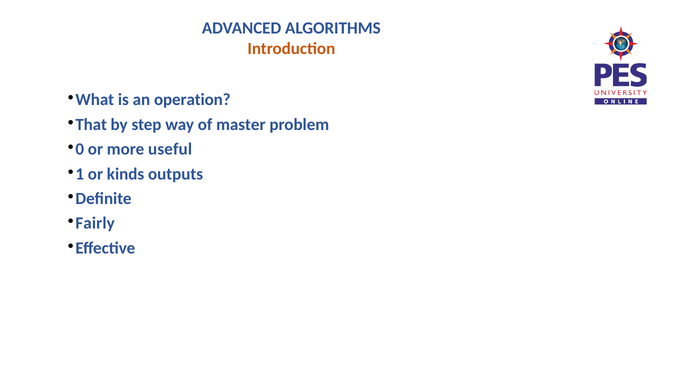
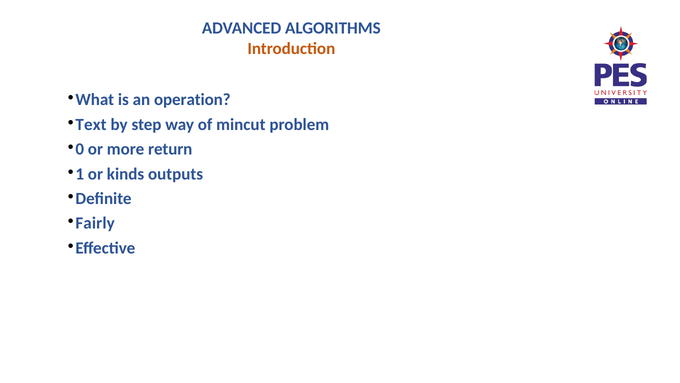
That: That -> Text (91, 124)
master: master -> mincut (241, 124)
useful: useful -> return (170, 149)
